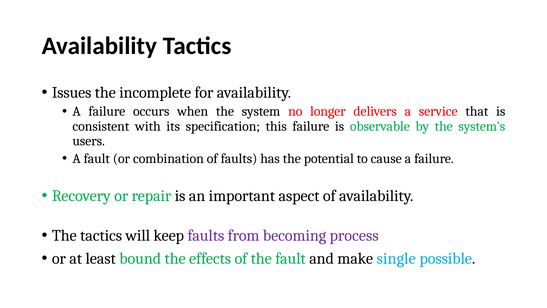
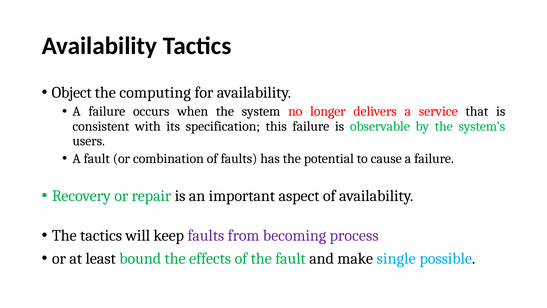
Issues: Issues -> Object (72, 92)
incomplete: incomplete -> computing (155, 92)
